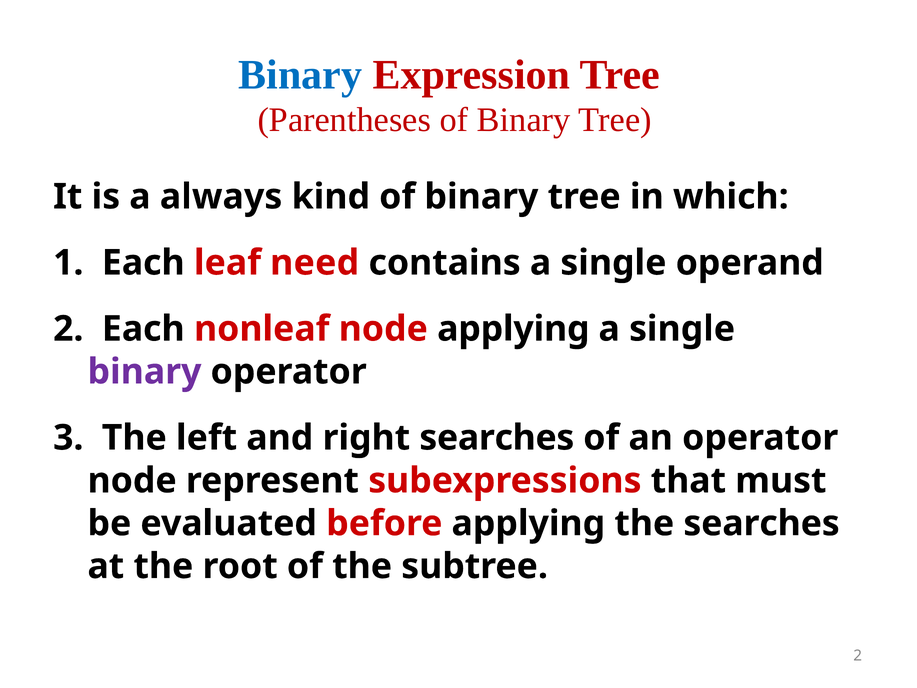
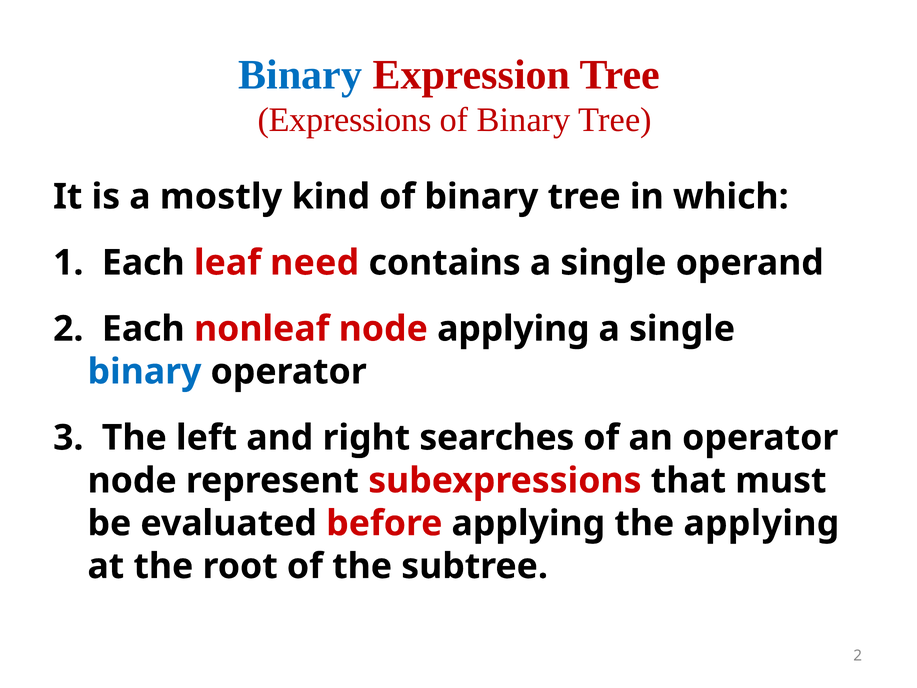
Parentheses: Parentheses -> Expressions (344, 120)
always: always -> mostly (221, 197)
binary colour: purple -> blue (144, 372)
the searches: searches -> applying (761, 523)
